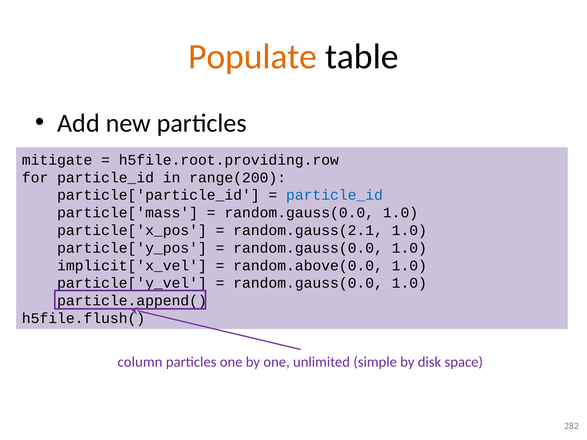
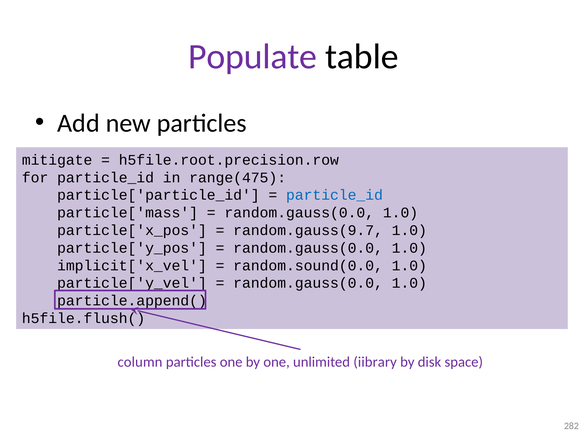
Populate colour: orange -> purple (253, 57)
h5file.root.providing.row: h5file.root.providing.row -> h5file.root.precision.row (229, 160)
range(200: range(200 -> range(475 (238, 178)
random.gauss(2.1: random.gauss(2.1 -> random.gauss(9.7 (308, 230)
random.above(0.0: random.above(0.0 -> random.sound(0.0 (308, 266)
simple: simple -> iibrary (375, 362)
